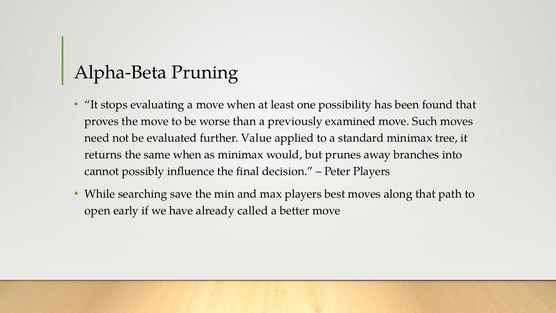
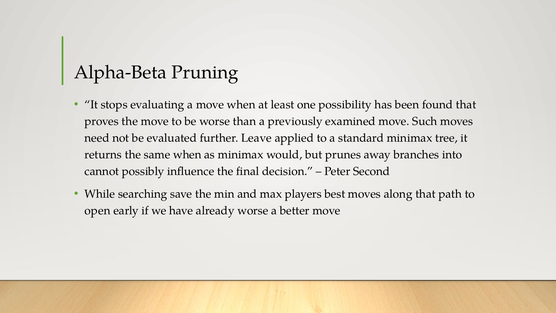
Value: Value -> Leave (256, 138)
Peter Players: Players -> Second (372, 171)
already called: called -> worse (253, 210)
